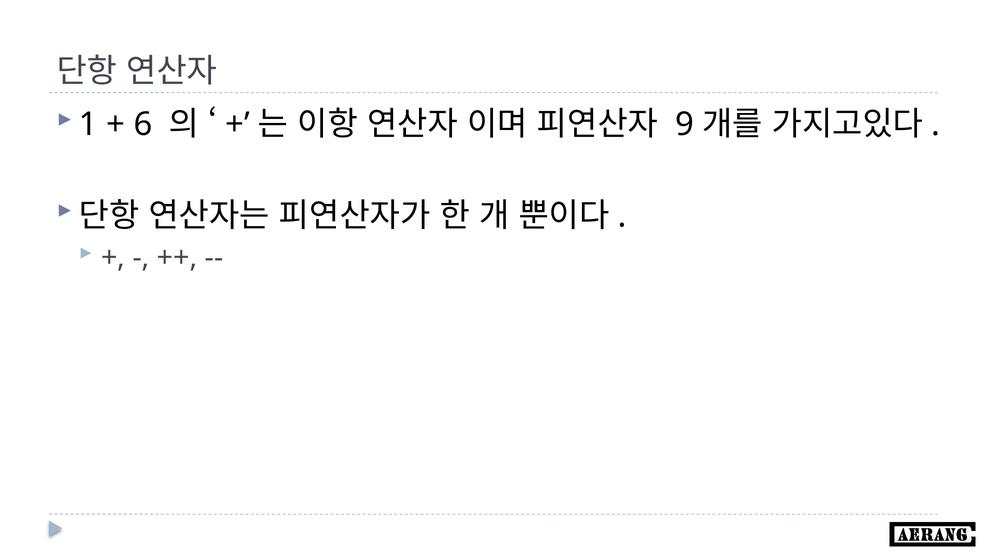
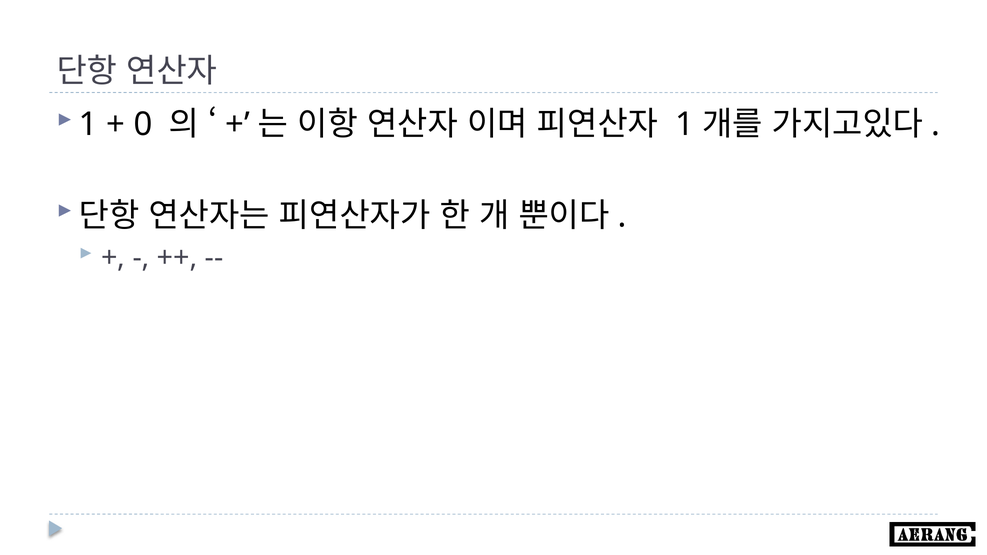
6: 6 -> 0 (143, 124)
9: 9 -> 1 (685, 124)
